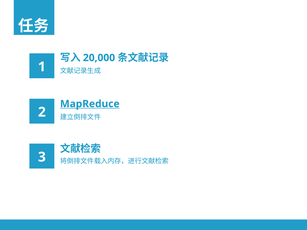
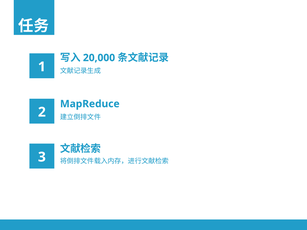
MapReduce underline: present -> none (90, 104)
